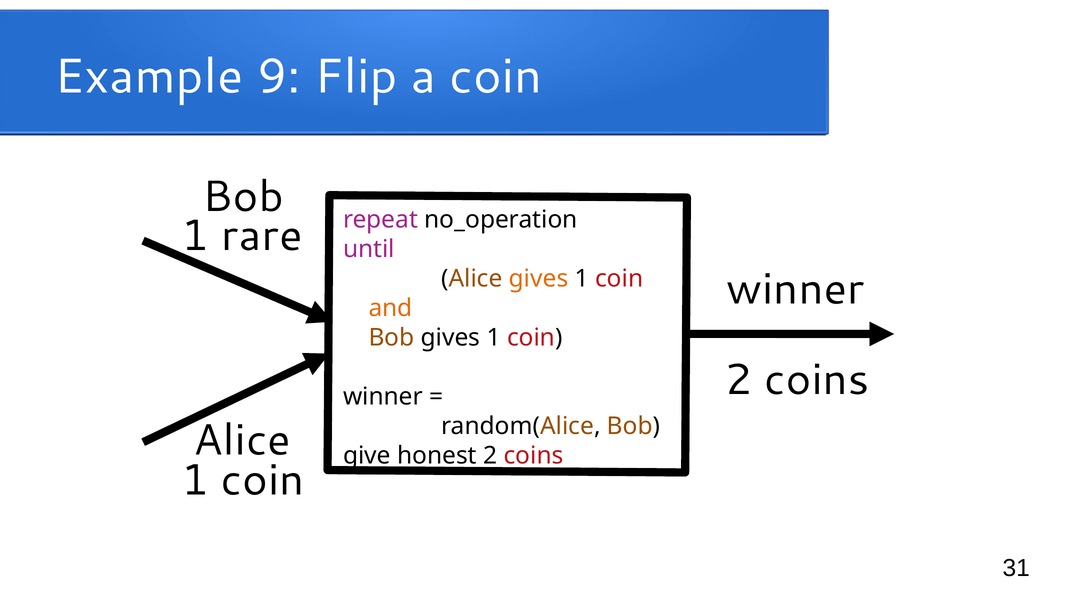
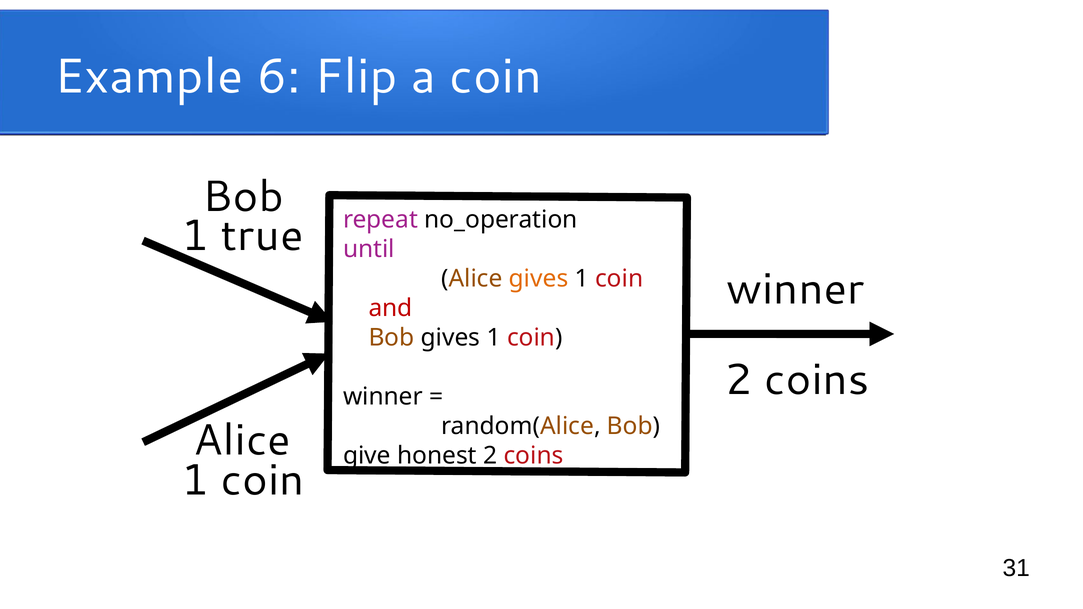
9: 9 -> 6 (279, 77)
rare: rare -> true (262, 236)
and colour: orange -> red (391, 308)
